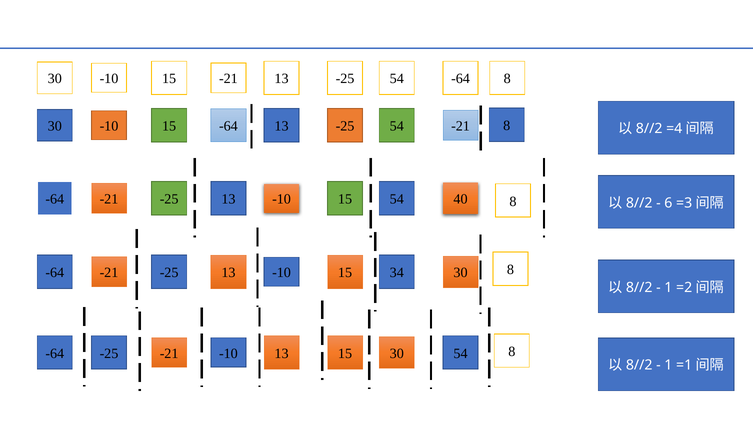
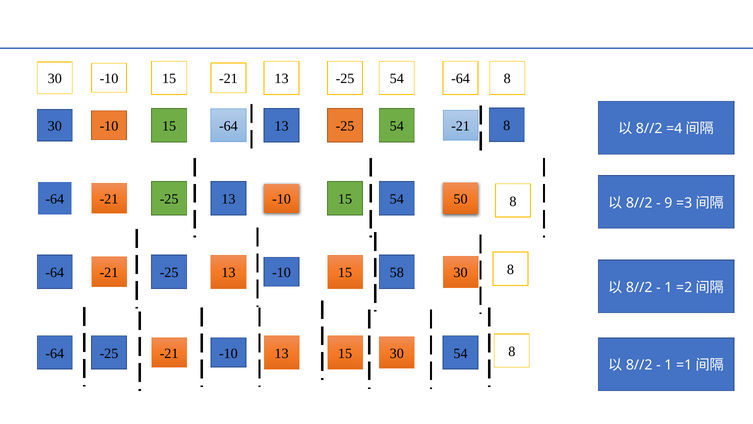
40: 40 -> 50 (461, 199)
6: 6 -> 9 (668, 203)
34: 34 -> 58 (397, 272)
